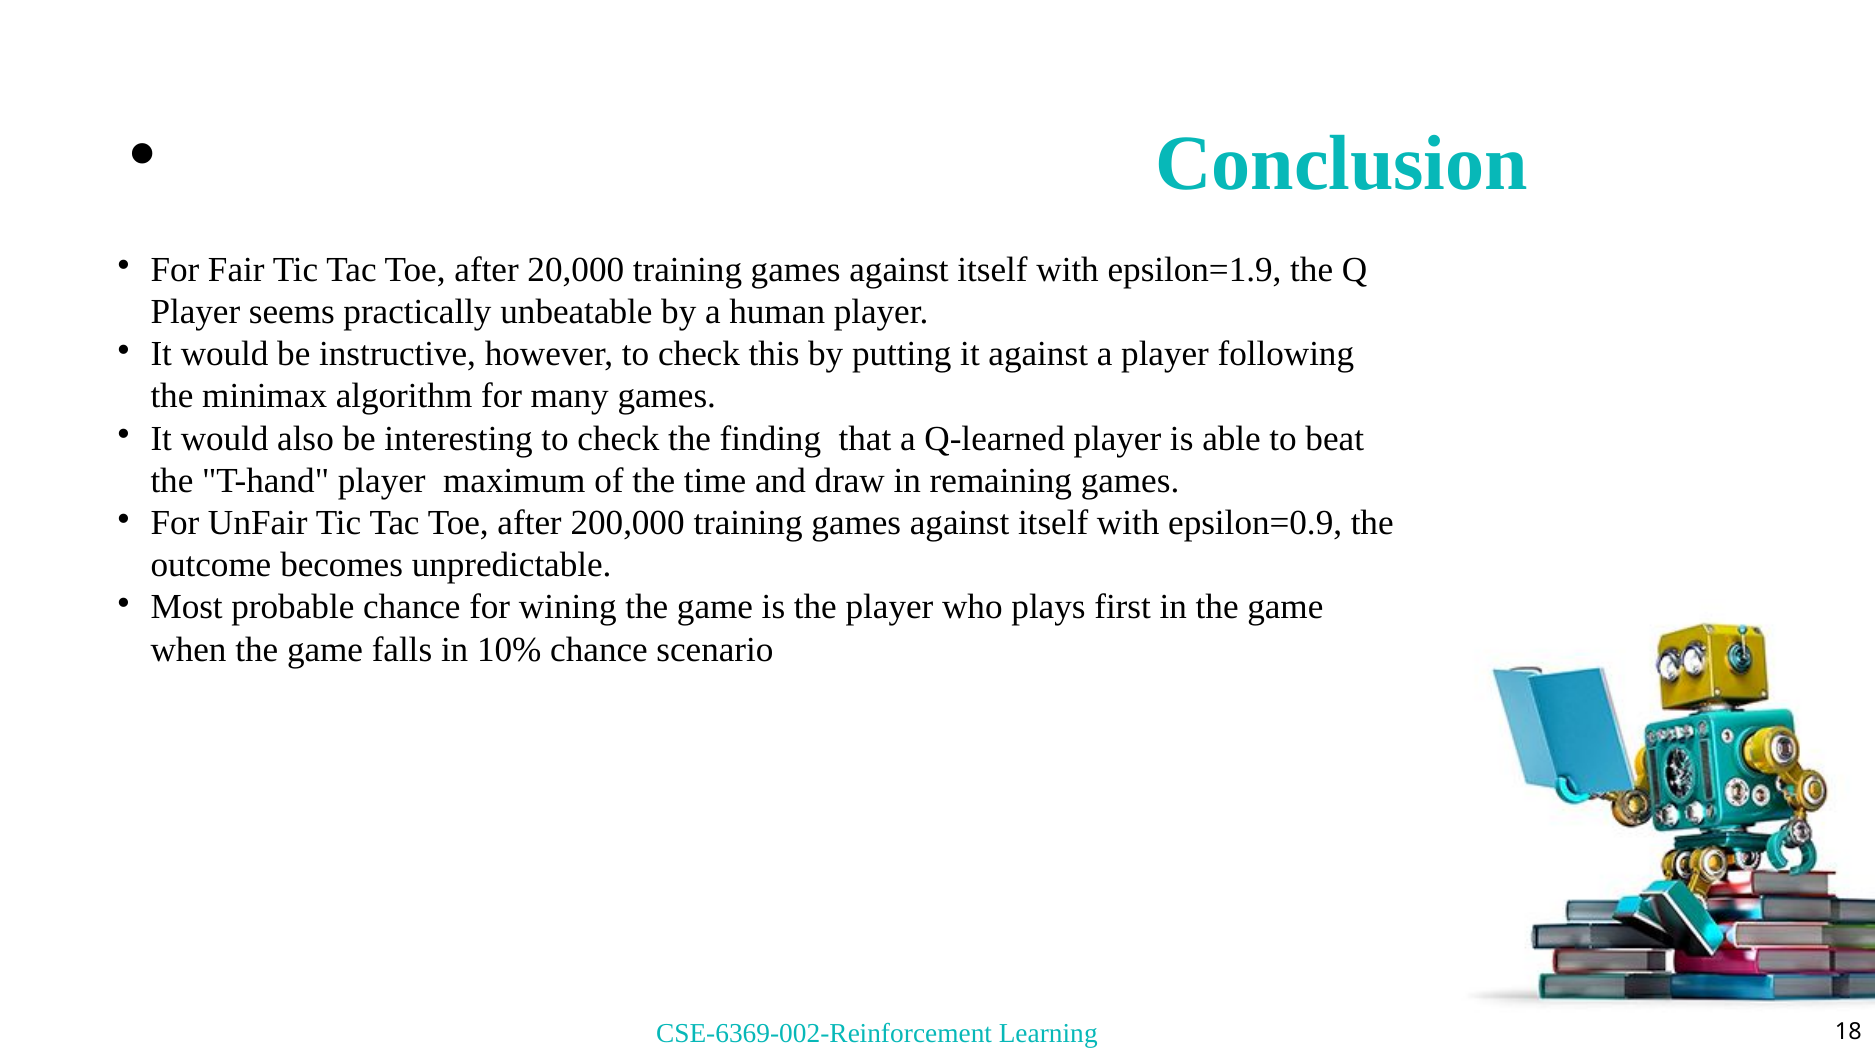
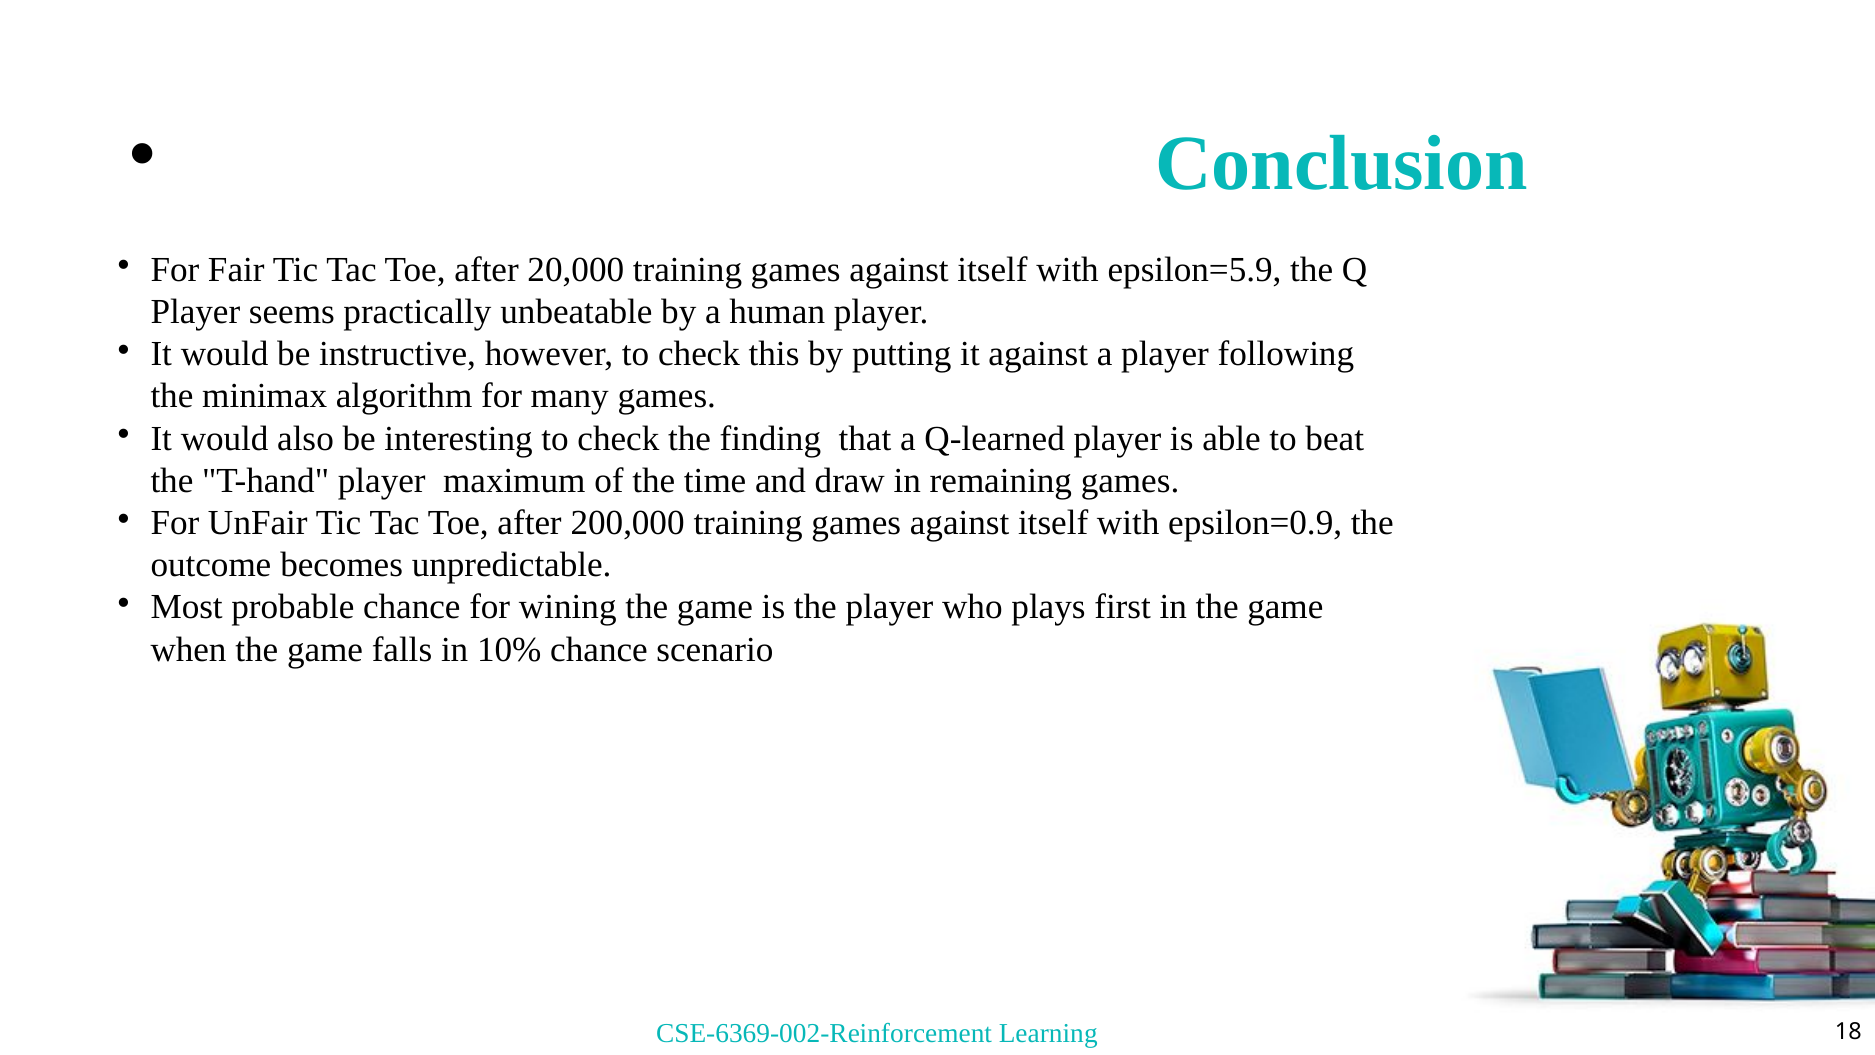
epsilon=1.9: epsilon=1.9 -> epsilon=5.9 (1195, 270)
